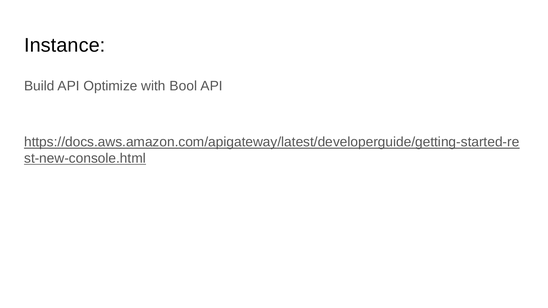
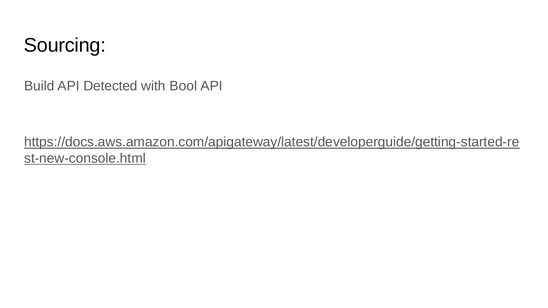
Instance: Instance -> Sourcing (65, 45)
Optimize: Optimize -> Detected (111, 86)
